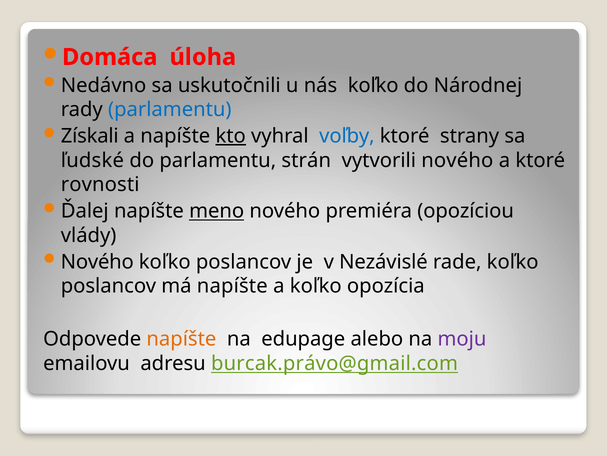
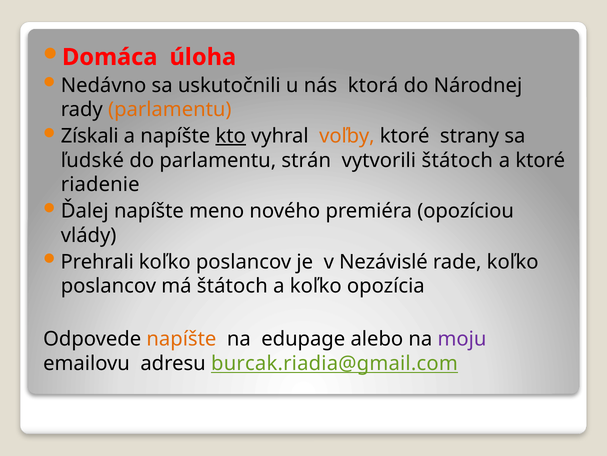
nás koľko: koľko -> ktorá (373, 85)
parlamentu colour: blue -> orange (170, 109)
voľby colour: blue -> orange (347, 136)
vytvorili nového: nového -> štátoch (457, 160)
rovnosti: rovnosti -> riadenie (100, 184)
meno underline: present -> none (217, 211)
Nového: Nového -> Prehrali (97, 261)
má napíšte: napíšte -> štátoch (232, 286)
burcak.právo@gmail.com: burcak.právo@gmail.com -> burcak.riadia@gmail.com (334, 363)
